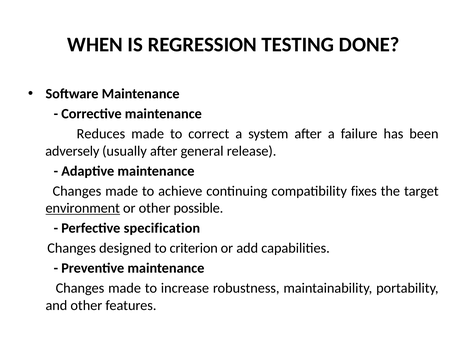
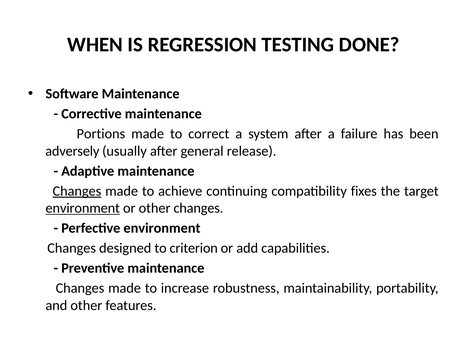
Reduces: Reduces -> Portions (101, 134)
Changes underline: none -> present (77, 191)
other possible: possible -> changes (198, 208)
Perfective specification: specification -> environment (162, 228)
